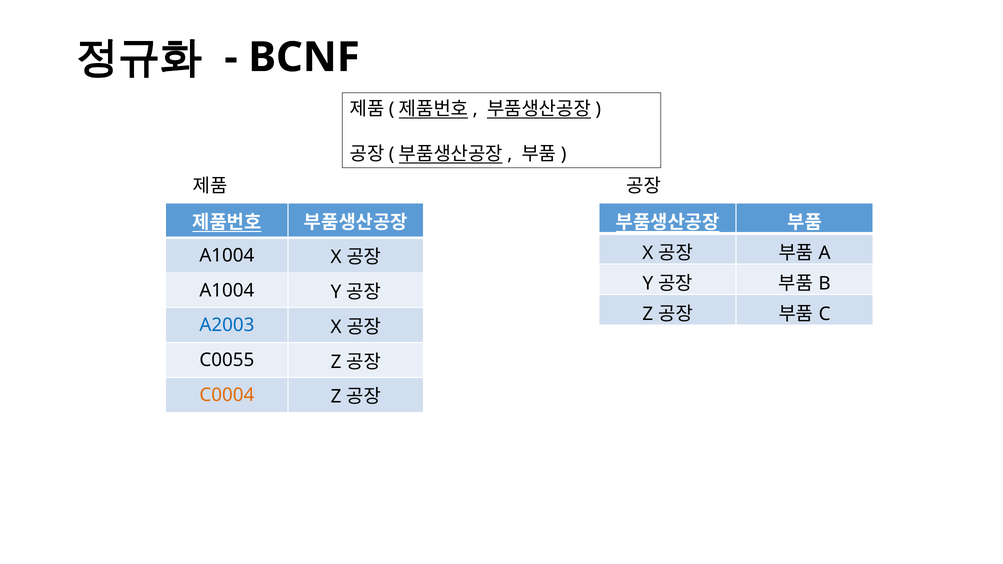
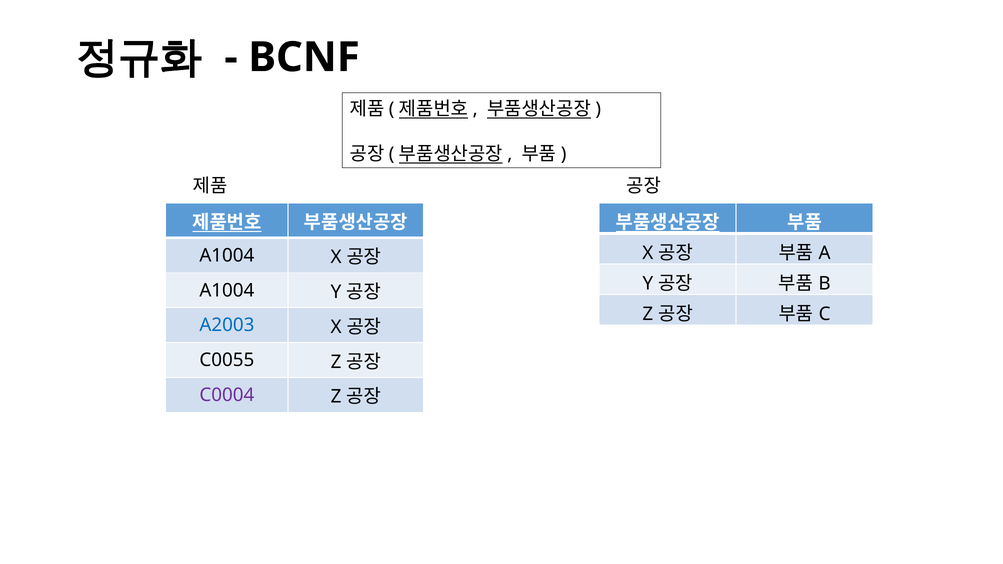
C0004 colour: orange -> purple (227, 395)
